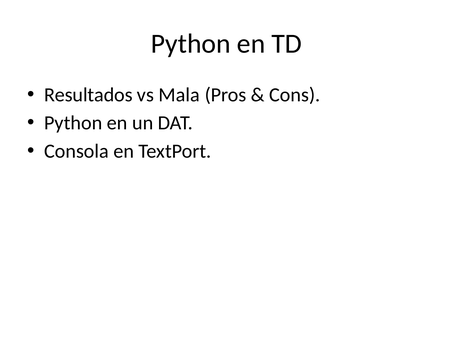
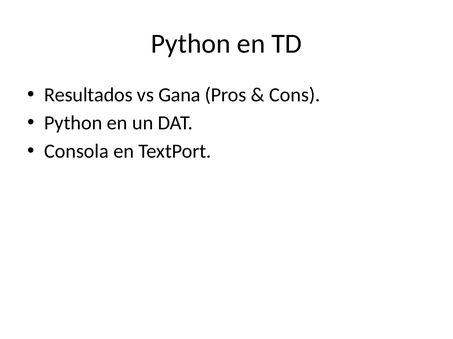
Mala: Mala -> Gana (179, 95)
